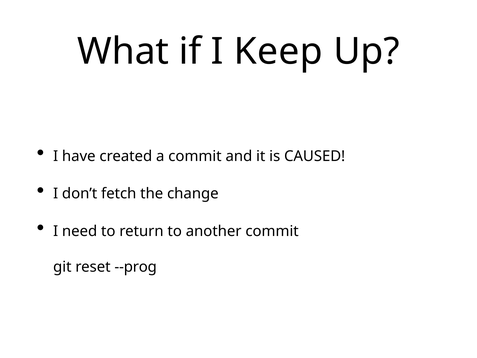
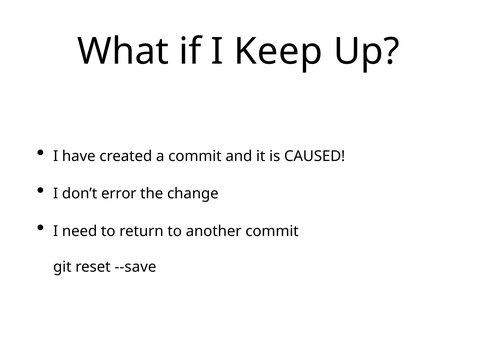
fetch: fetch -> error (119, 193)
--prog: --prog -> --save (135, 267)
